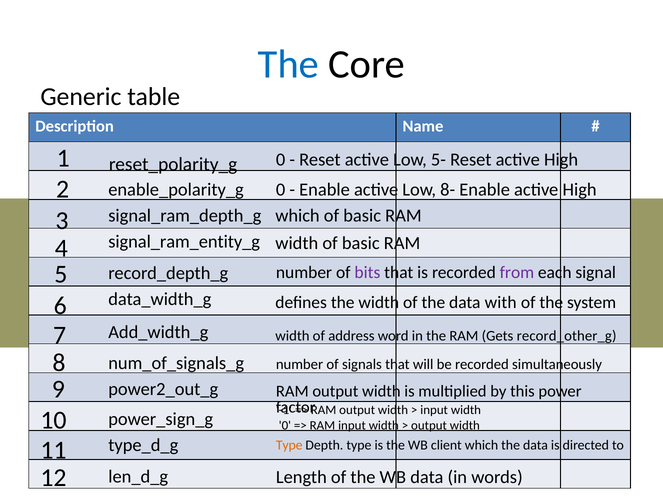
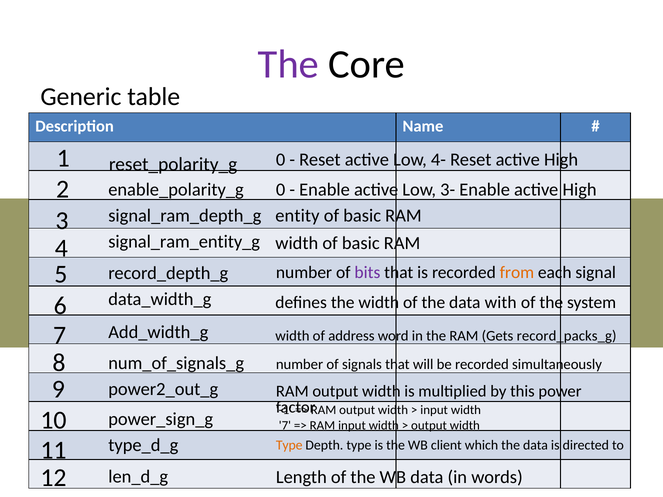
The colour: blue -> purple (288, 64)
5-: 5- -> 4- (438, 160)
8-: 8- -> 3- (448, 190)
which: which -> entity (297, 216)
from colour: purple -> orange (517, 273)
record_other_g: record_other_g -> record_packs_g (567, 336)
0: 0 -> 7 (285, 426)
